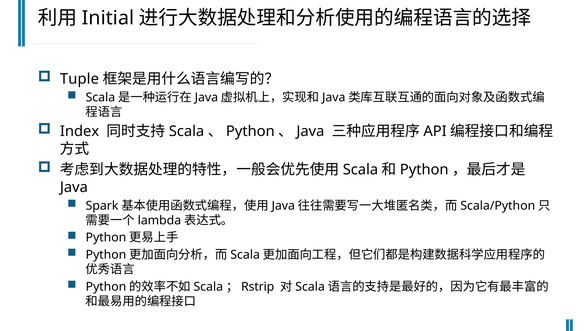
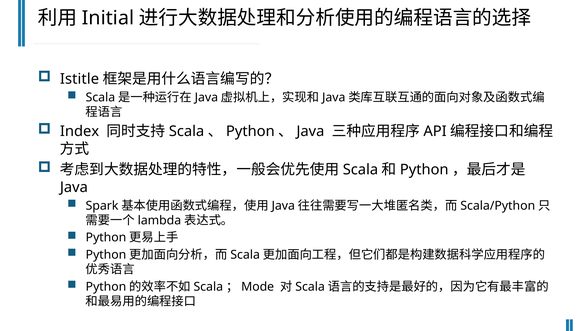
Tuple: Tuple -> Istitle (80, 79)
Rstrip: Rstrip -> Mode (258, 286)
